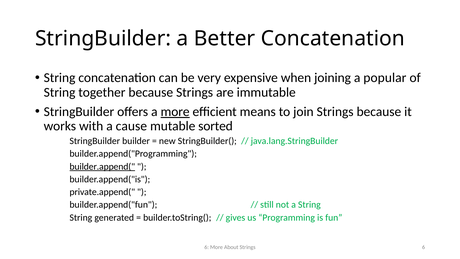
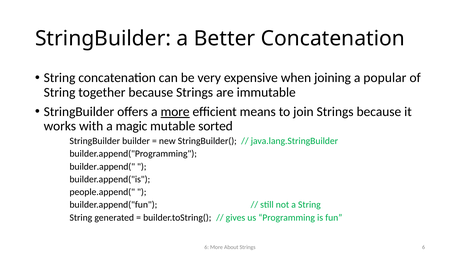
cause: cause -> magic (131, 126)
builder.append( underline: present -> none (102, 166)
private.append(: private.append( -> people.append( (102, 192)
